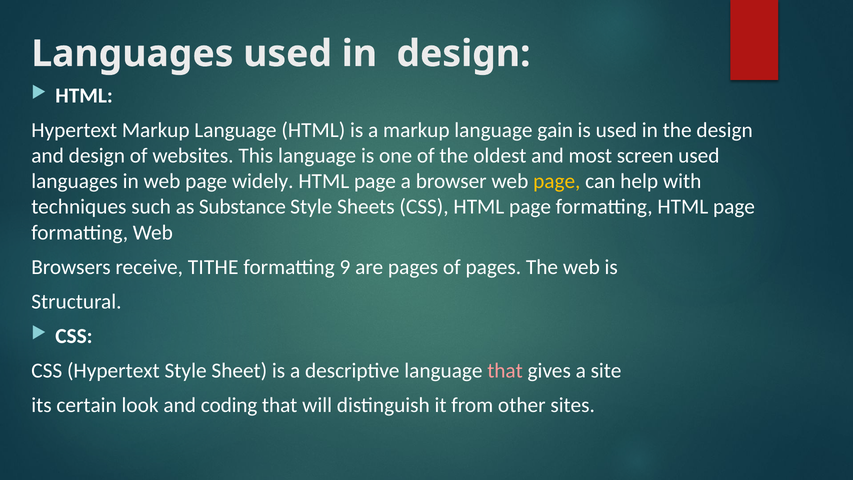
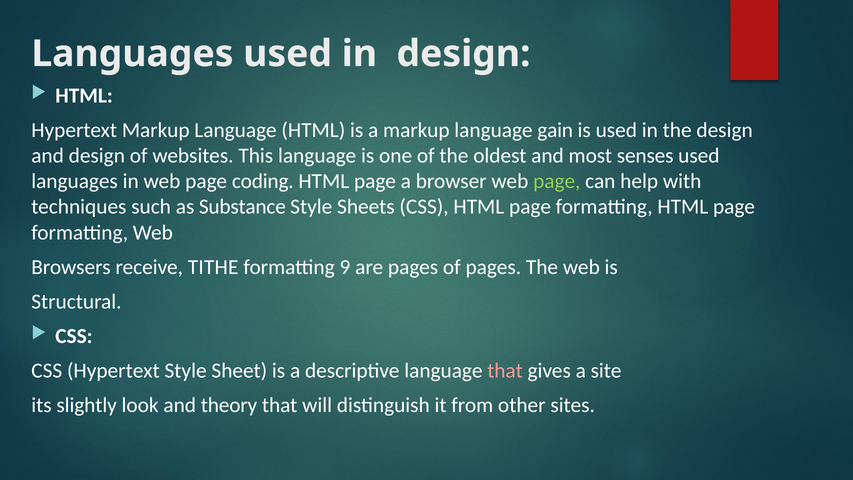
screen: screen -> senses (645, 156)
widely: widely -> coding (263, 181)
page colour: yellow -> light green (557, 181)
certain: certain -> slightly (87, 405)
coding: coding -> theory (229, 405)
